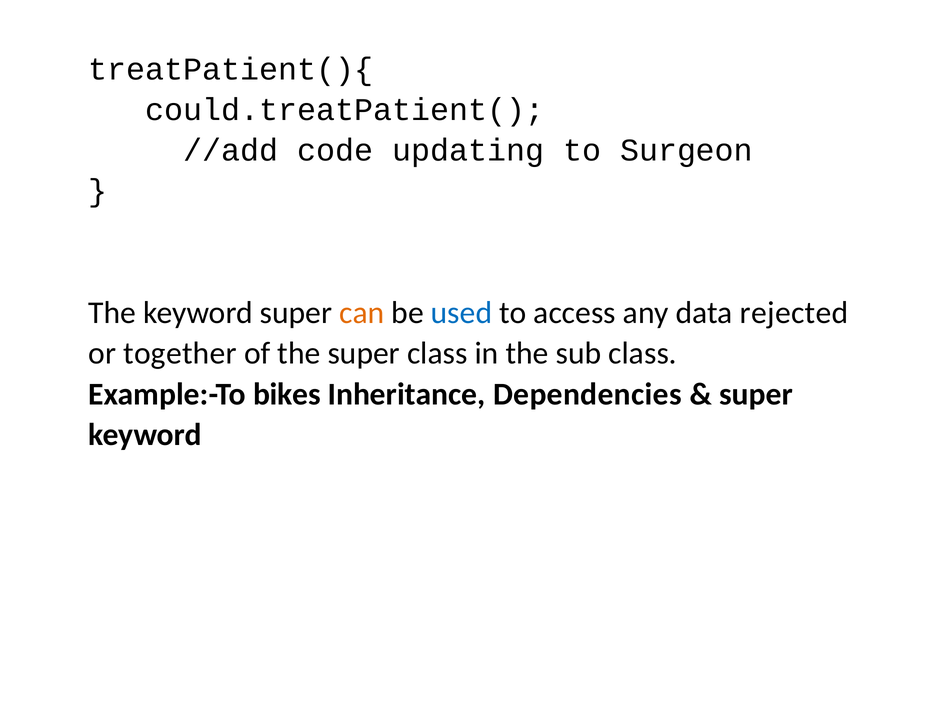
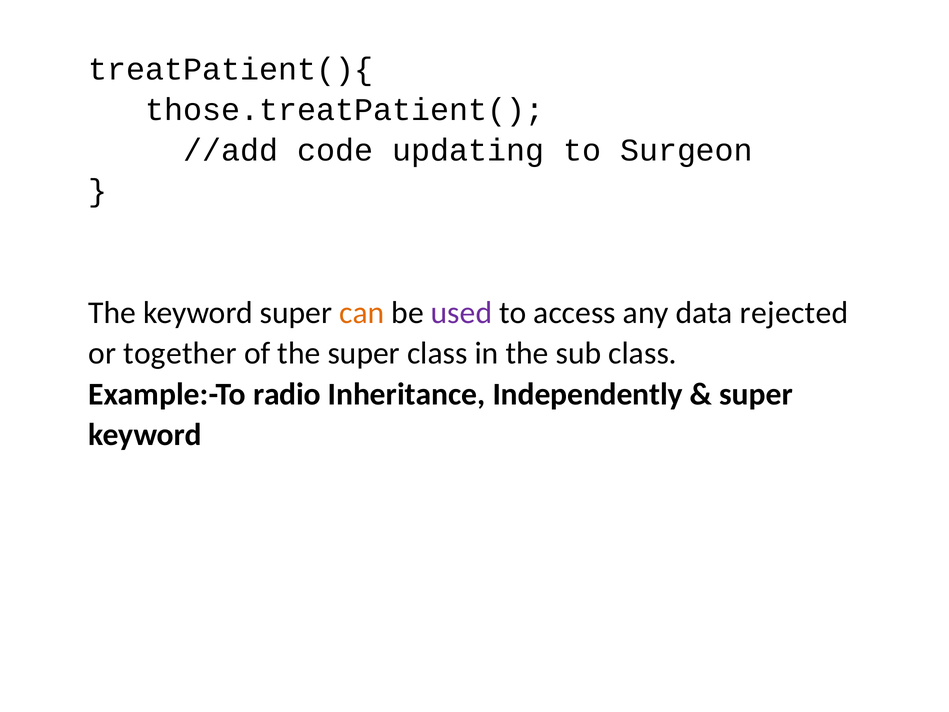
could.treatPatient(: could.treatPatient( -> those.treatPatient( (345, 110)
used colour: blue -> purple (462, 313)
bikes: bikes -> radio (287, 394)
Dependencies: Dependencies -> Independently (588, 394)
